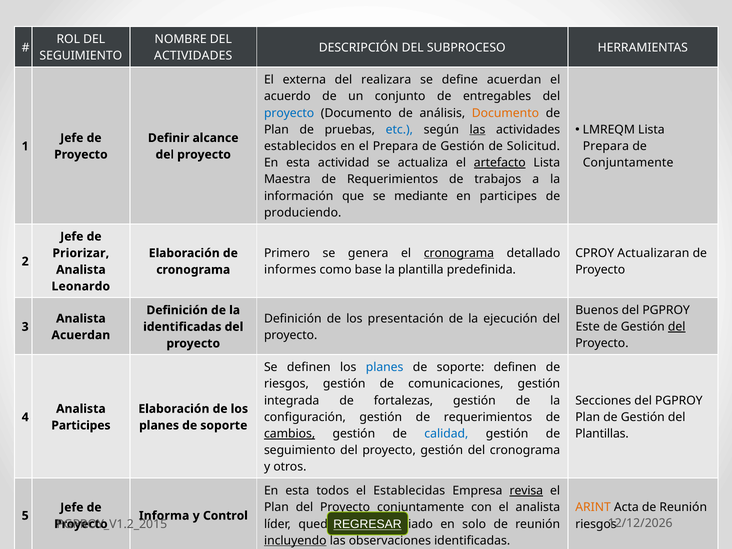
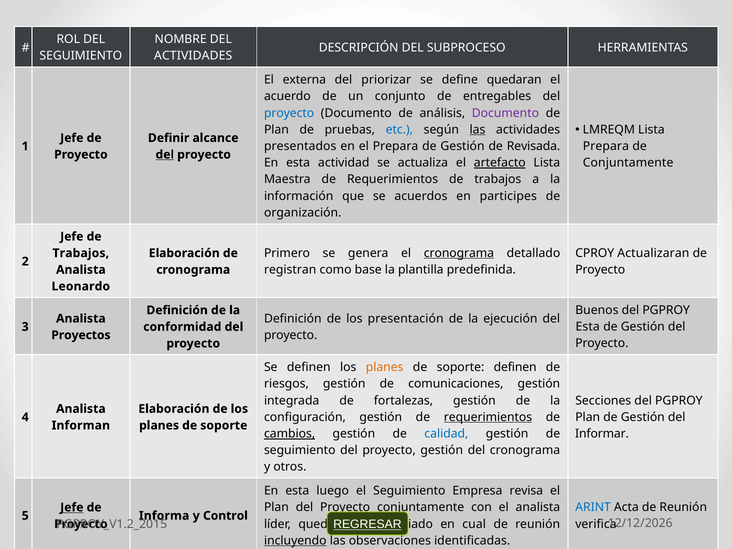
realizara: realizara -> priorizar (386, 80)
define acuerdan: acuerdan -> quedaran (514, 80)
Documento colour: orange -> purple (505, 113)
establecidos: establecidos -> presentados (300, 146)
Solicitud: Solicitud -> Revisada (534, 146)
del underline: none -> present (165, 155)
mediante: mediante -> acuerdos (421, 196)
produciendo: produciendo -> organización (303, 213)
Priorizar: Priorizar -> Trabajos (81, 253)
informes: informes -> registran (290, 270)
Este: Este -> Esta (588, 327)
del underline: present -> none (677, 327)
identificadas: identificadas -> conformidad (182, 327)
Acuerdan: Acuerdan -> Proyectos (81, 335)
planes colour: blue -> orange (385, 367)
requerimientos underline: none -> present (488, 417)
Participes: Participes -> Informan (81, 425)
Plantillas: Plantillas -> Informar (602, 434)
todos: todos -> luego (333, 491)
el Establecidas: Establecidas -> Seguimiento (409, 491)
revisa underline: present -> none (526, 491)
ARINT colour: orange -> blue (593, 507)
Jefe underline: none -> present (72, 507)
solo: solo -> cual (474, 524)
riesgos: riesgos -> verifica (596, 524)
